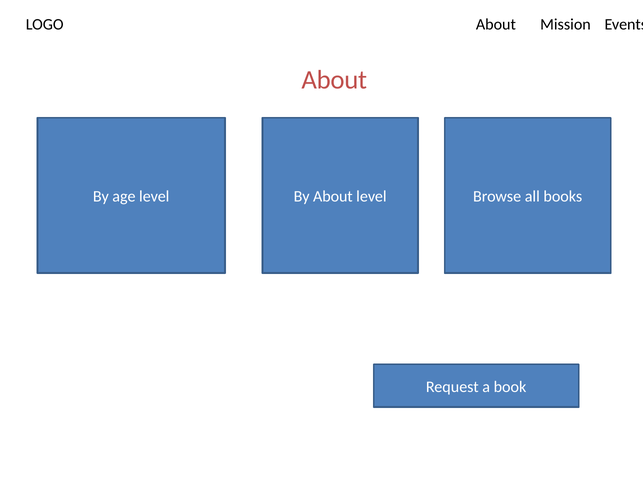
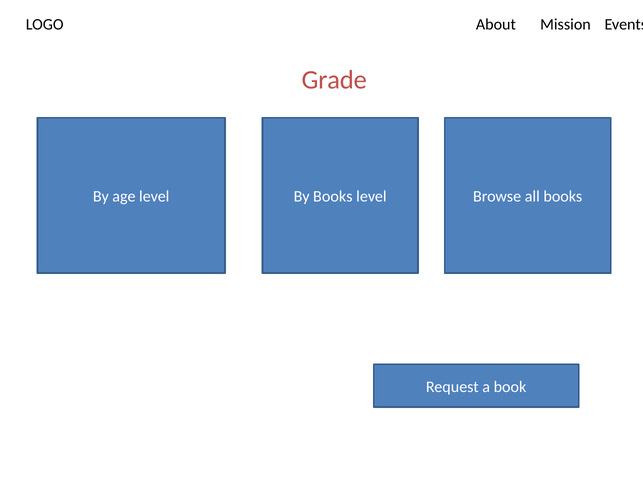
About: About -> Grade (334, 80)
By About: About -> Books (333, 197)
